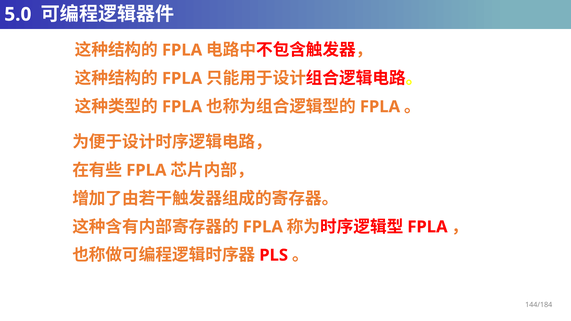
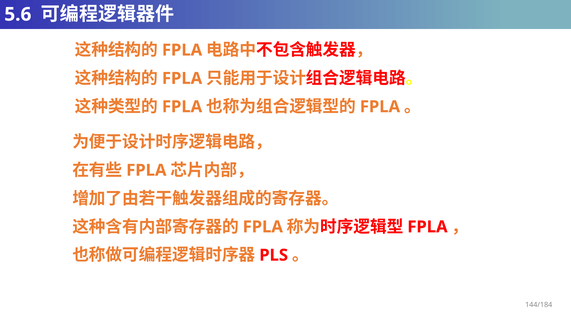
5.0: 5.0 -> 5.6 (18, 14)
